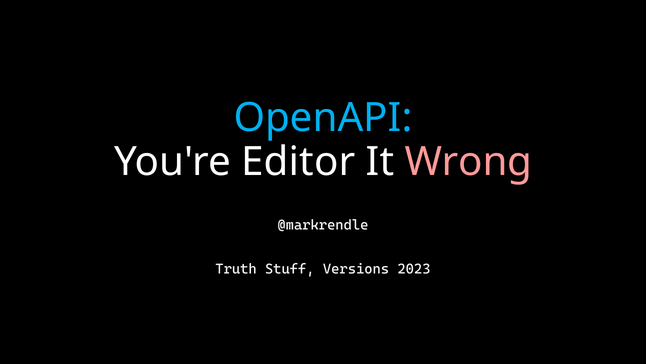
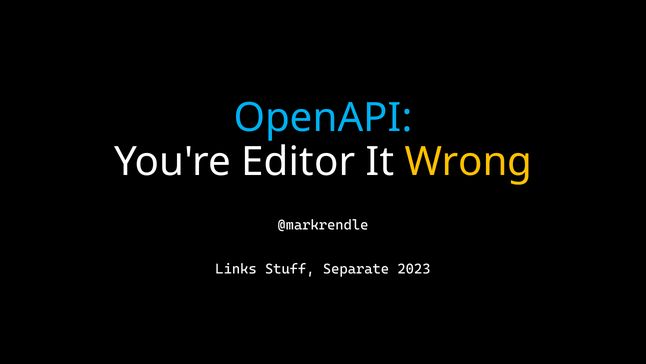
Wrong colour: pink -> yellow (468, 161)
Truth: Truth -> Links (236, 269)
Versions: Versions -> Separate (356, 269)
